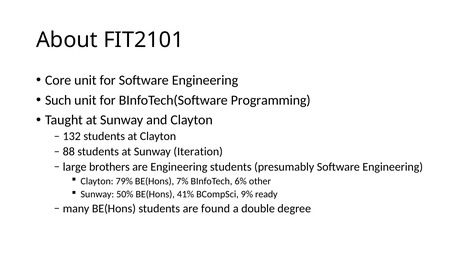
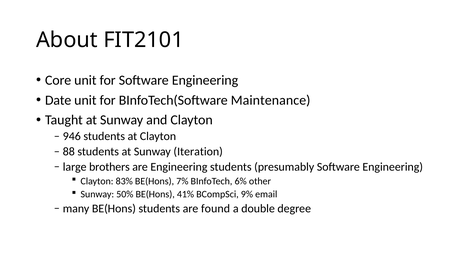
Such: Such -> Date (58, 100)
Programming: Programming -> Maintenance (271, 100)
132: 132 -> 946 (72, 136)
79%: 79% -> 83% (124, 181)
ready: ready -> email (266, 194)
